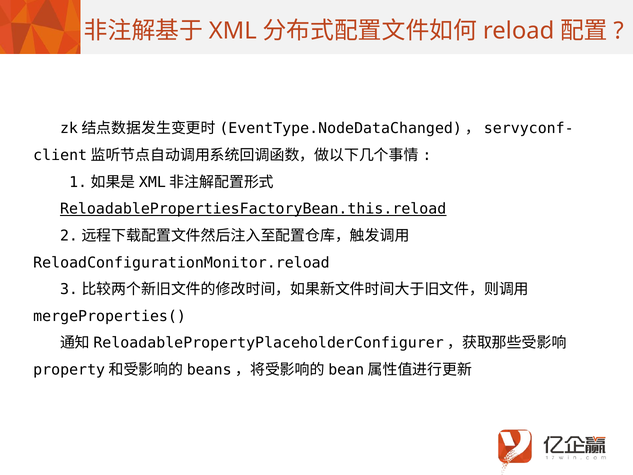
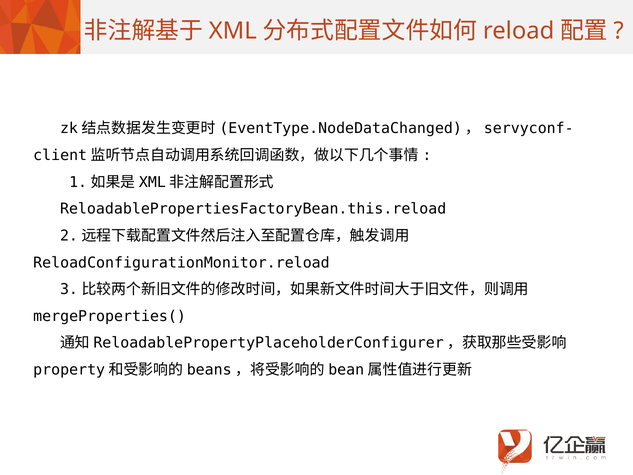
ReloadablePropertiesFactoryBean.this.reload underline: present -> none (253, 209)
